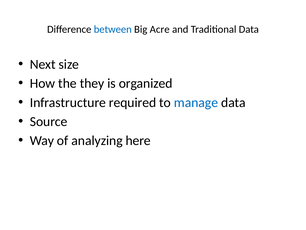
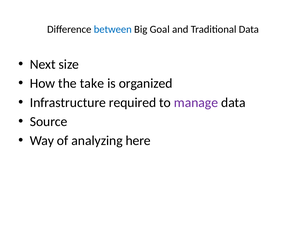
Acre: Acre -> Goal (160, 29)
they: they -> take (92, 83)
manage colour: blue -> purple (196, 102)
